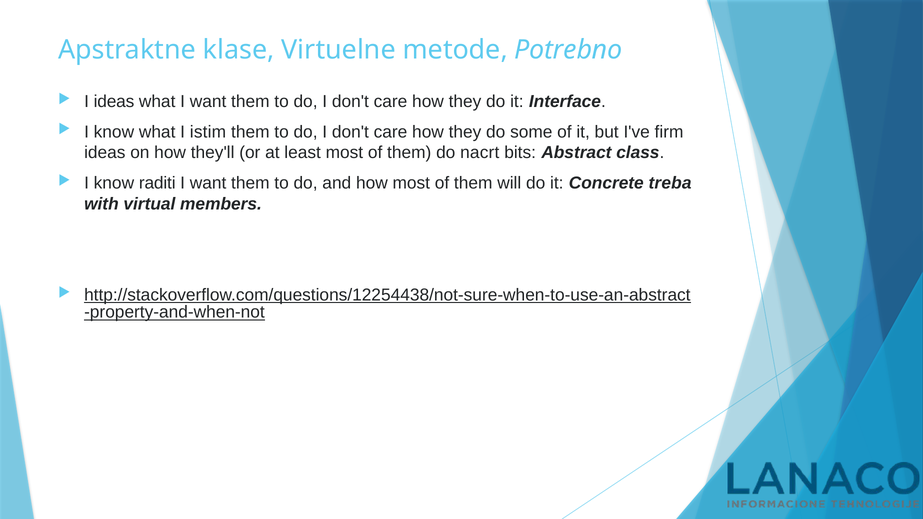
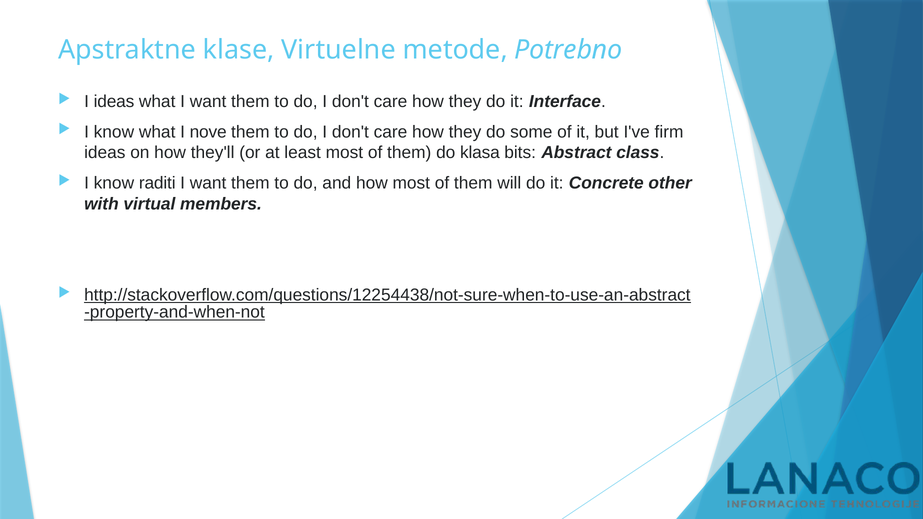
istim: istim -> nove (208, 132)
nacrt: nacrt -> klasa (480, 153)
treba: treba -> other (670, 183)
